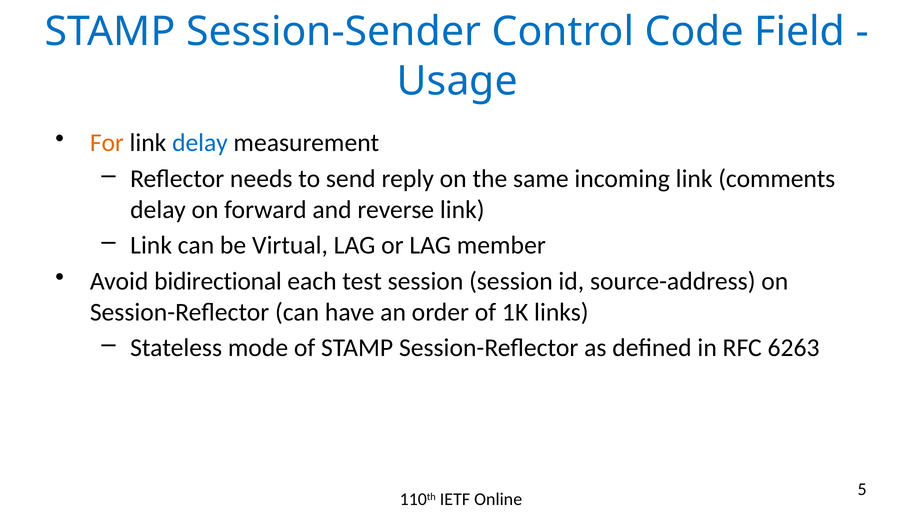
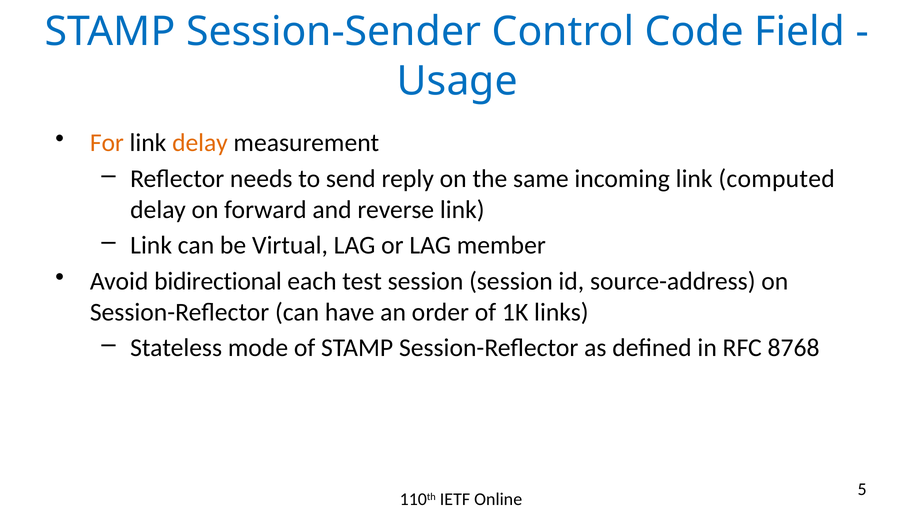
delay colour: blue -> orange (200, 143)
comments: comments -> computed (777, 179)
6263: 6263 -> 8768 (794, 348)
